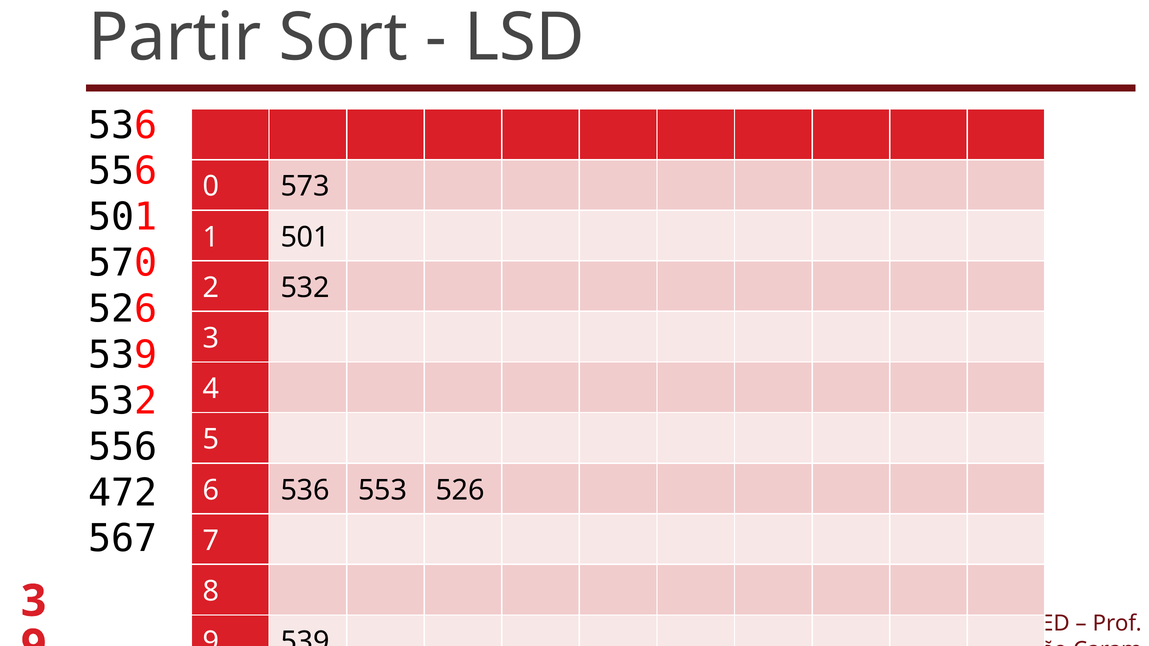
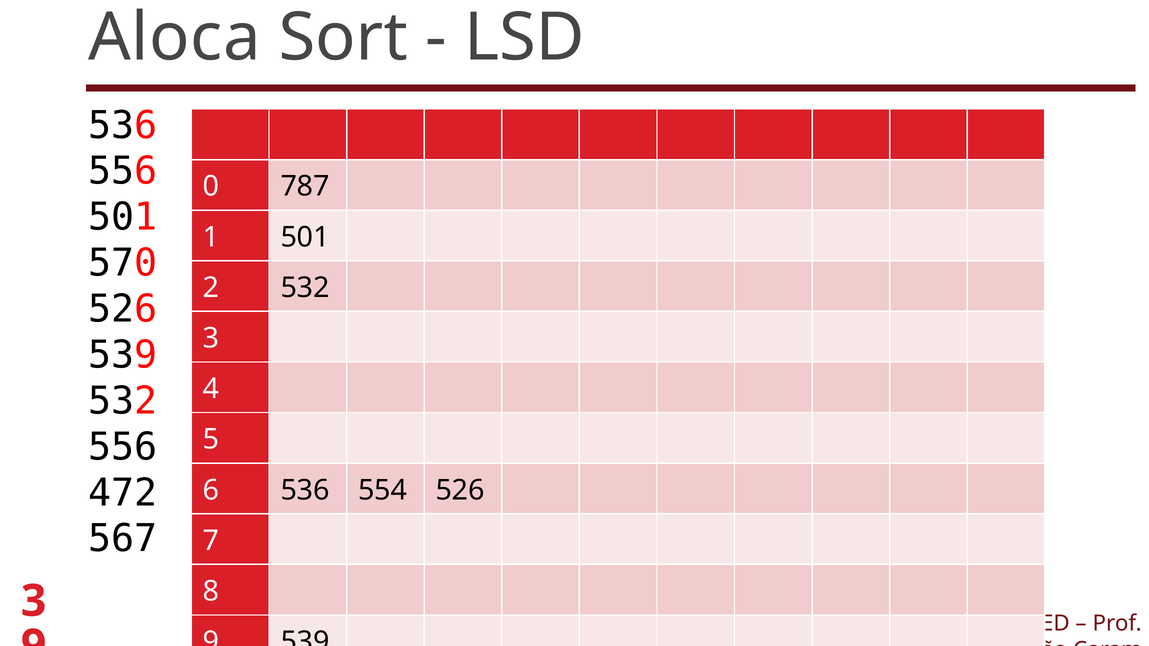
Partir: Partir -> Aloca (174, 38)
573: 573 -> 787 (305, 187)
553: 553 -> 554 (383, 490)
